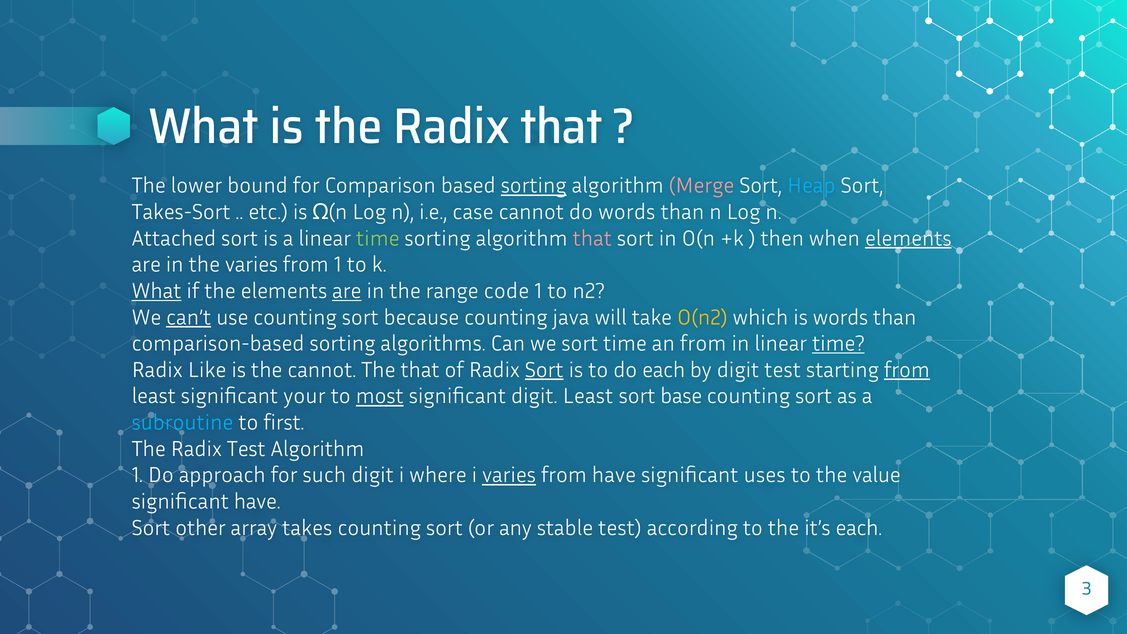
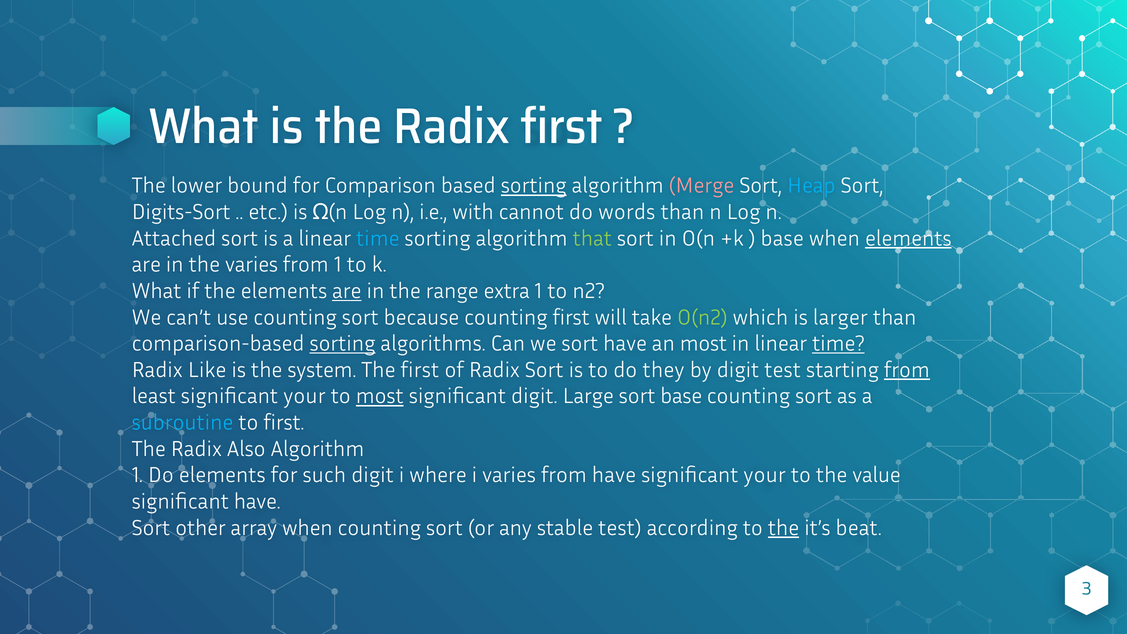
Radix that: that -> first (562, 127)
Takes-Sort: Takes-Sort -> Digits-Sort (181, 212)
case: case -> with (473, 212)
time colour: light green -> light blue (378, 238)
that colour: pink -> light green (592, 238)
then: then -> base (782, 238)
What underline: present -> none (157, 291)
code: code -> extra (507, 291)
can’t underline: present -> none (189, 317)
counting java: java -> first (571, 317)
O(n2 colour: yellow -> light green (702, 317)
is words: words -> larger (840, 317)
sorting underline: none -> present (342, 344)
sort time: time -> have (625, 344)
an from: from -> most (703, 344)
the cannot: cannot -> system (322, 370)
The that: that -> first (420, 370)
Sort underline: present -> none (544, 370)
do each: each -> they (664, 370)
digit Least: Least -> Large (588, 396)
Radix Test: Test -> Also (246, 449)
Do approach: approach -> elements (222, 475)
varies underline: present -> none (509, 475)
uses: uses -> your (765, 475)
array takes: takes -> when (307, 528)
the underline: none -> present (784, 528)
it’s each: each -> beat (859, 528)
